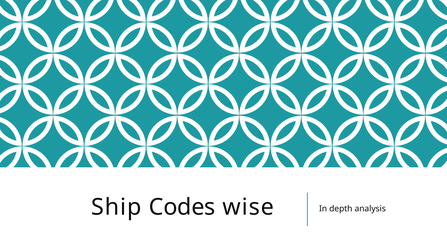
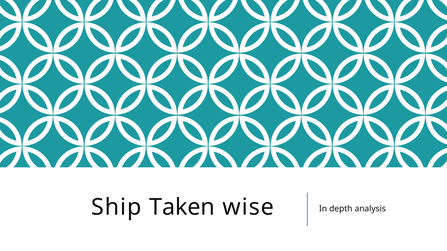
Codes: Codes -> Taken (182, 208)
